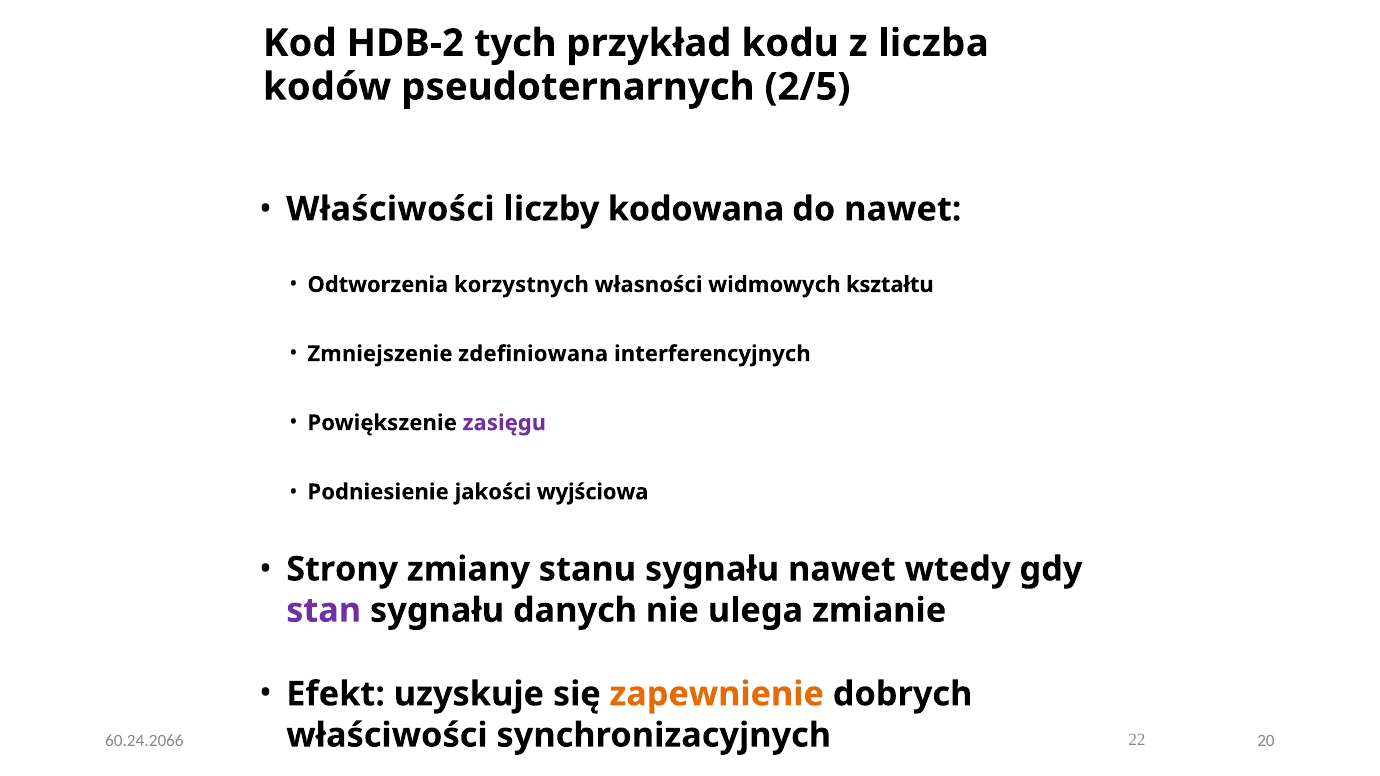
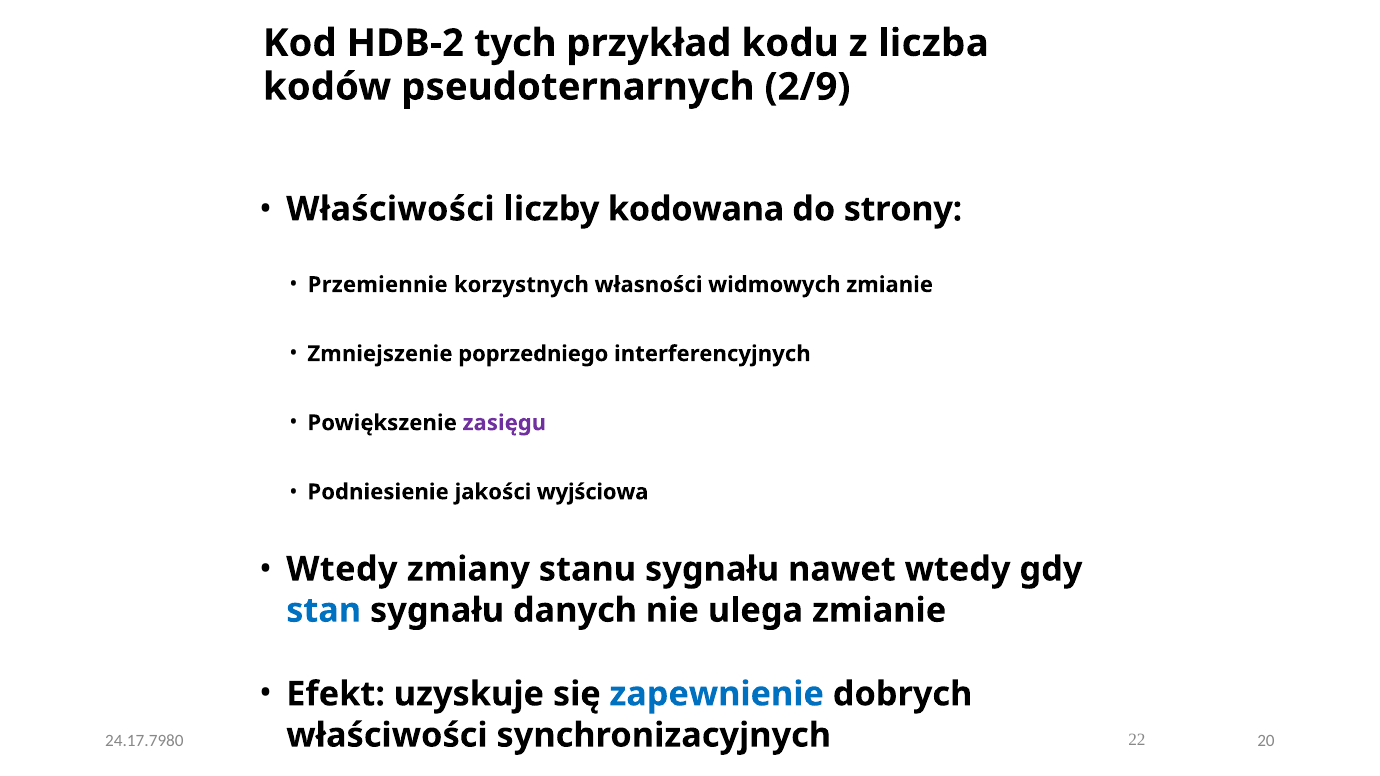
2/5: 2/5 -> 2/9 (807, 87)
do nawet: nawet -> strony (903, 209)
Odtworzenia: Odtworzenia -> Przemiennie (378, 285)
widmowych kształtu: kształtu -> zmianie (890, 285)
zdefiniowana: zdefiniowana -> poprzedniego (533, 354)
Strony: Strony -> Wtedy (342, 569)
stan colour: purple -> blue (324, 611)
zapewnienie colour: orange -> blue (717, 694)
60.24.2066: 60.24.2066 -> 24.17.7980 (144, 741)
